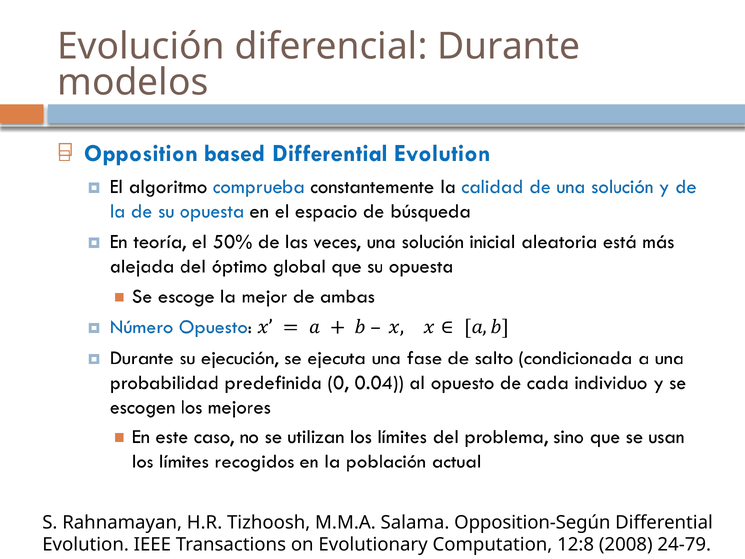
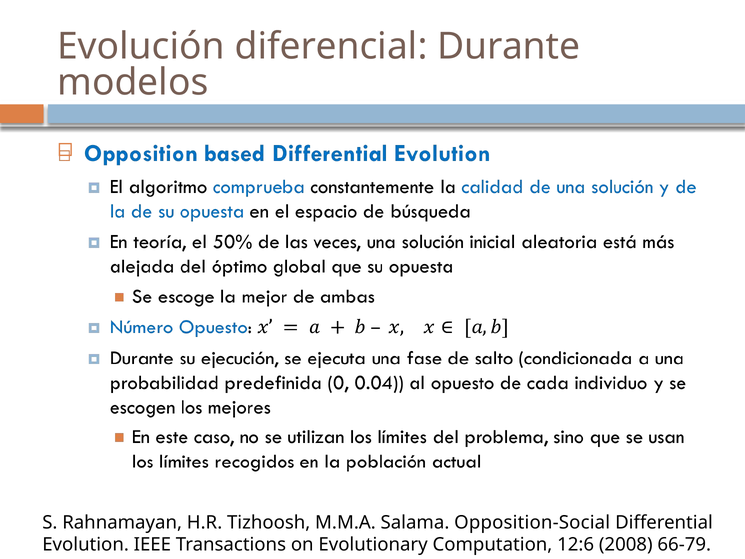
Opposition-Según: Opposition-Según -> Opposition-Social (532, 522)
12:8: 12:8 -> 12:6 (576, 545)
24-79: 24-79 -> 66-79 (684, 545)
